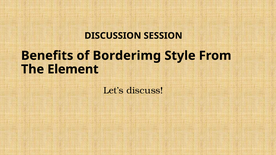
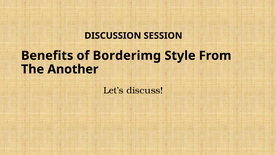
Element: Element -> Another (73, 69)
